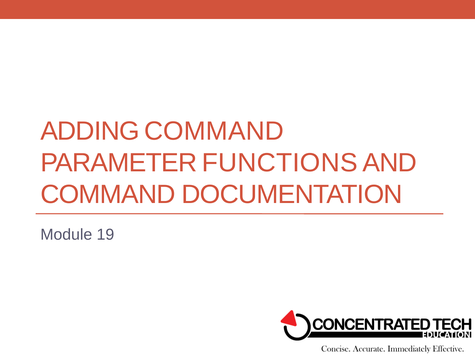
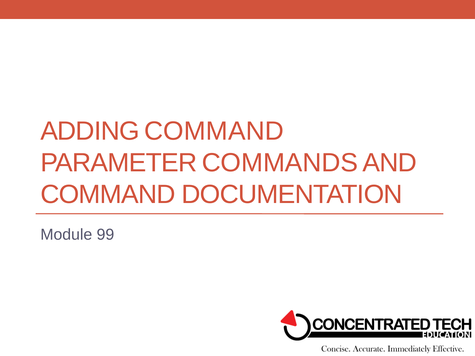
FUNCTIONS: FUNCTIONS -> COMMANDS (280, 163)
19: 19 -> 99 (105, 235)
